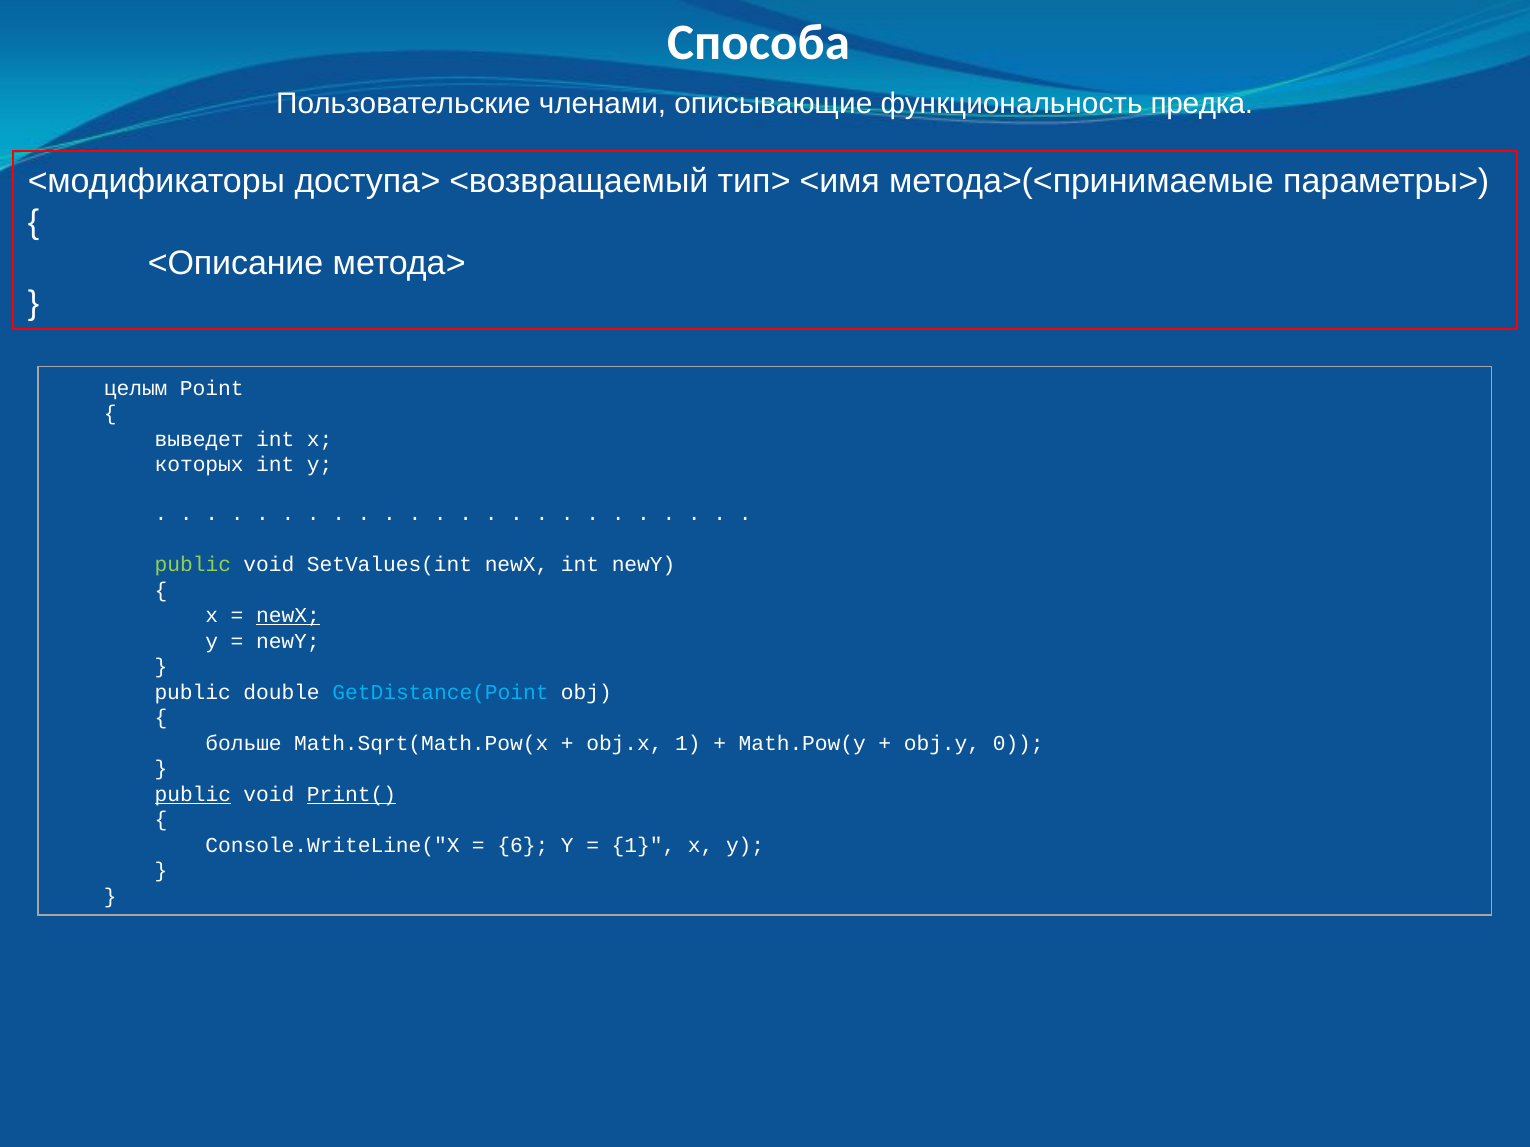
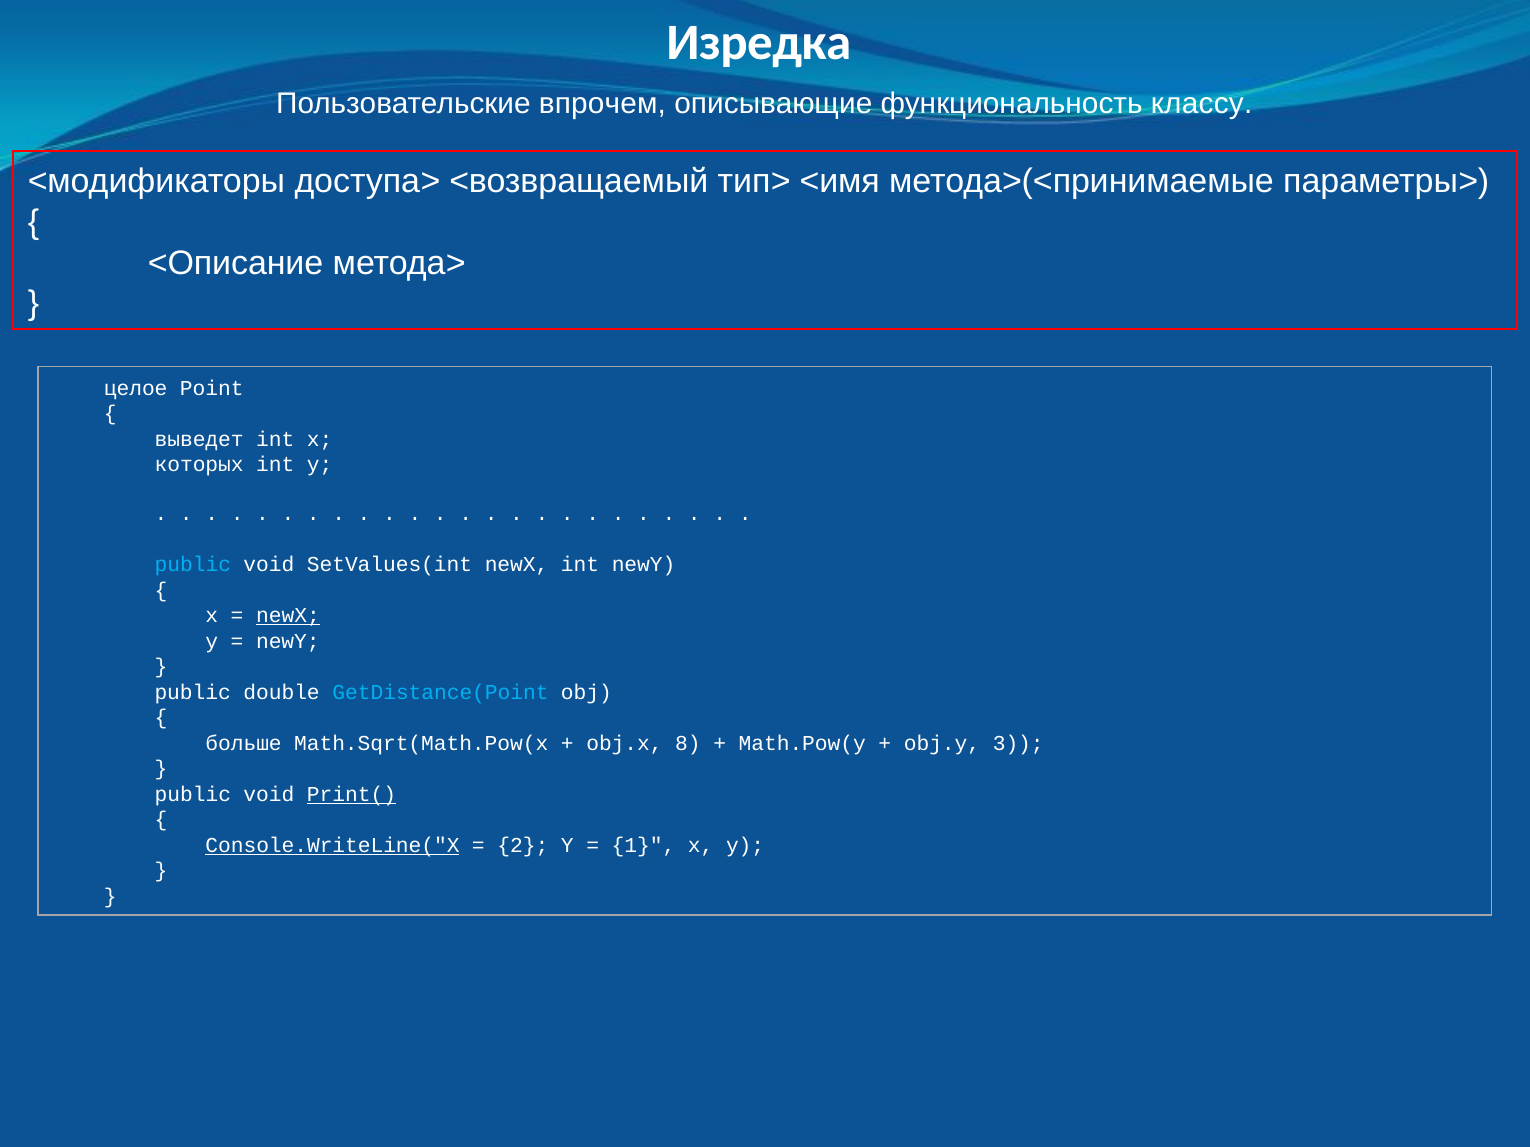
Способа: Способа -> Изредка (759, 42)
членами: членами -> впрочем (602, 104)
предка: предка -> классу (1202, 104)
целым: целым -> целое (136, 388)
public colour: light green -> light blue (193, 565)
obj.x 1: 1 -> 8 (688, 744)
0: 0 -> 3 (1018, 744)
public underline: present -> none (193, 795)
Console.WriteLine("X underline: none -> present (332, 846)
6: 6 -> 2 (523, 846)
